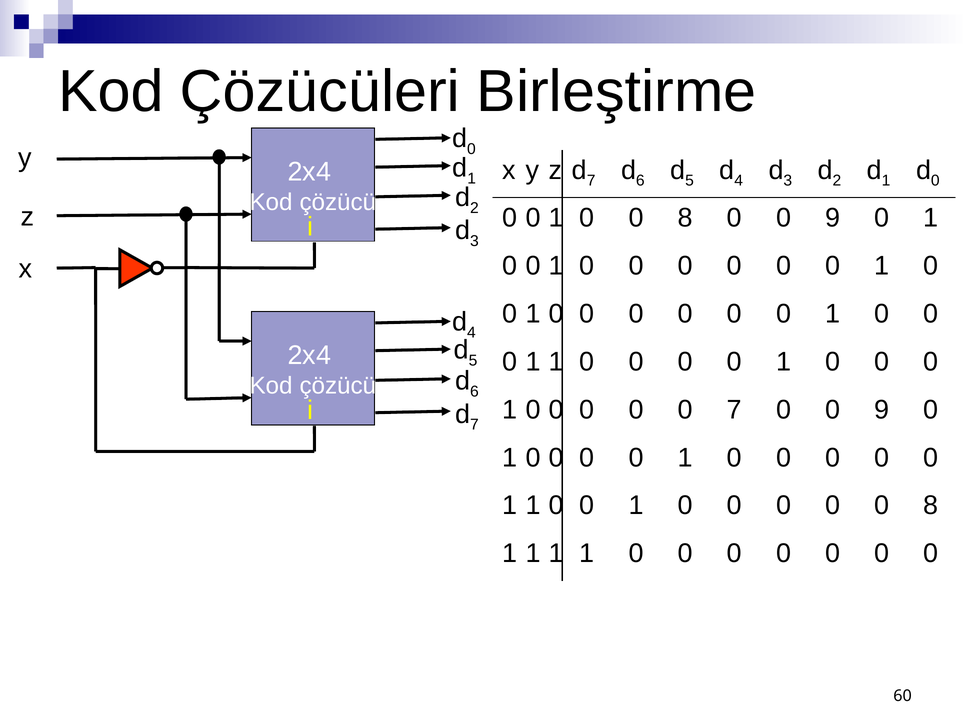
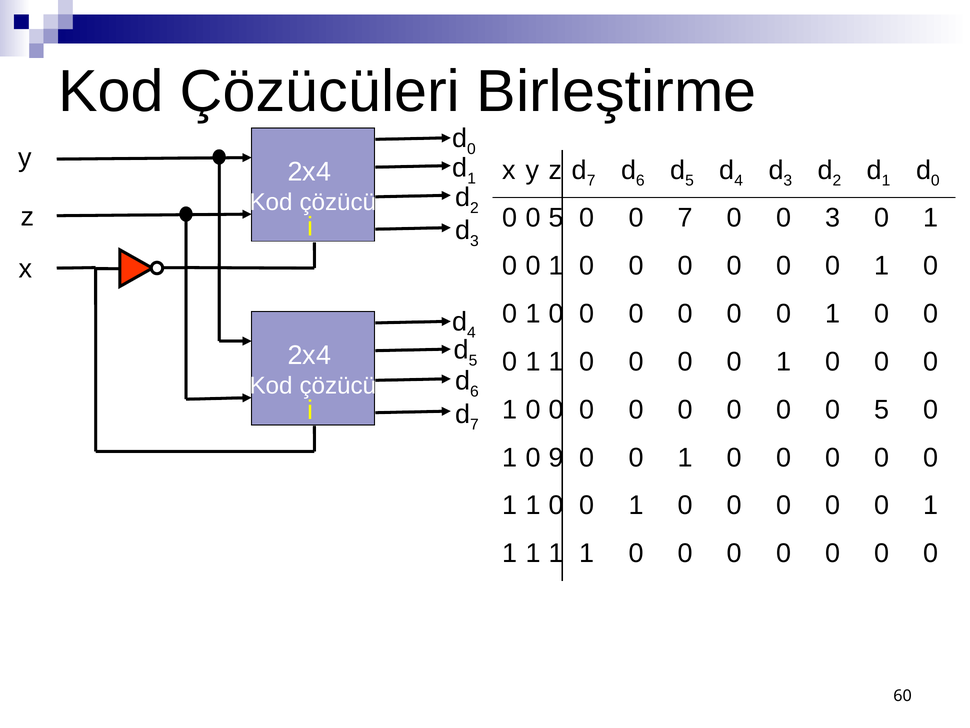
1: 1 -> 5 (556, 218)
8: 8 -> 7 (685, 218)
9: 9 -> 3 (833, 218)
7: 7 -> 0 (734, 409)
9: 9 -> 5 (882, 409)
0: 0 -> 9 (556, 457)
8: 8 -> 1 (931, 505)
